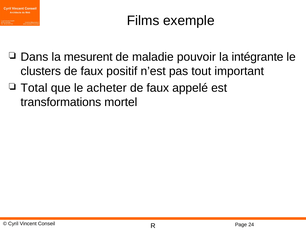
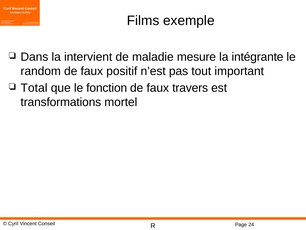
mesurent: mesurent -> intervient (88, 57)
pouvoir: pouvoir -> mesure (196, 57)
clusters: clusters -> random (41, 71)
acheter: acheter -> fonction (107, 88)
appelé: appelé -> travers (190, 88)
